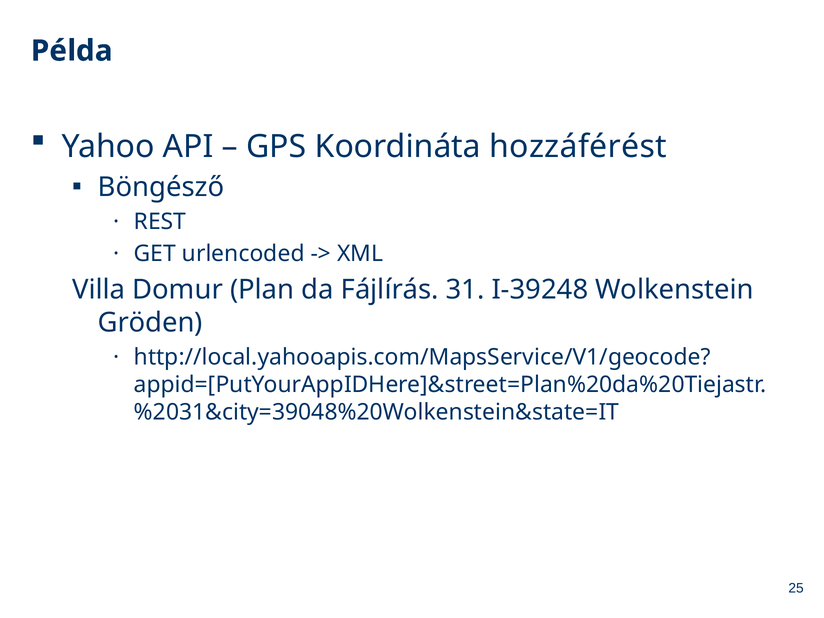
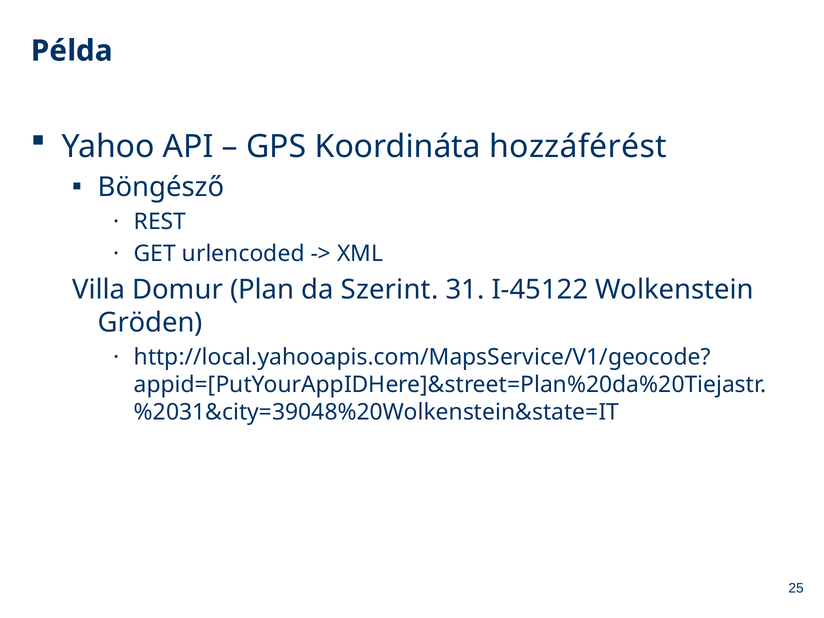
Fájlírás: Fájlírás -> Szerint (390, 290)
I-39248: I-39248 -> I-45122 (540, 290)
